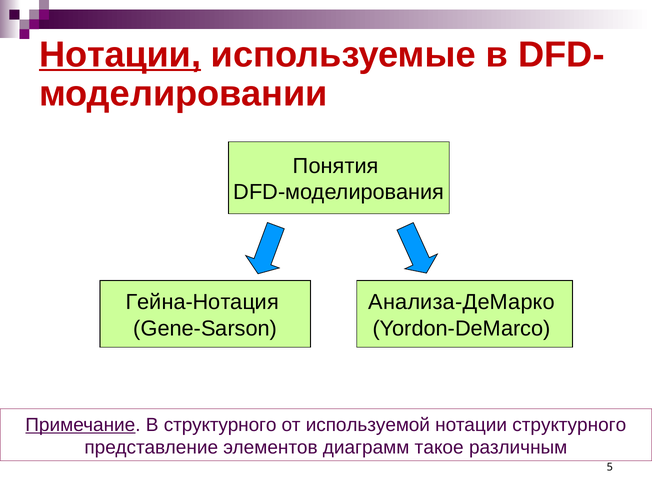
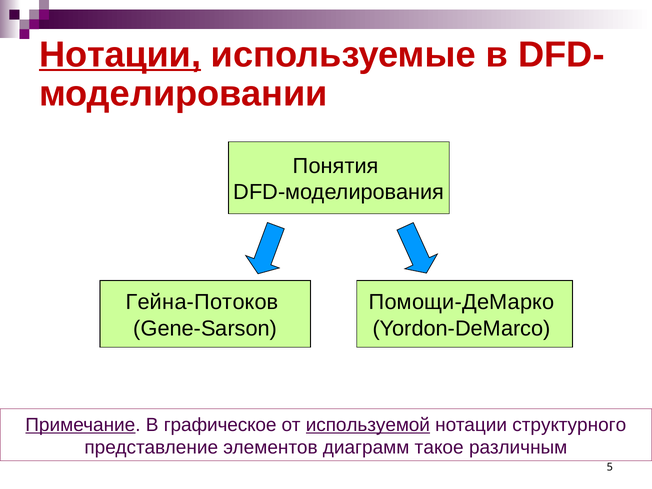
Гейна-Нотация: Гейна-Нотация -> Гейна-Потоков (202, 302)
Анализа-ДеМарко: Анализа-ДеМарко -> Помощи-ДеМарко (461, 302)
В структурного: структурного -> графическое (220, 425)
используемой underline: none -> present (368, 425)
